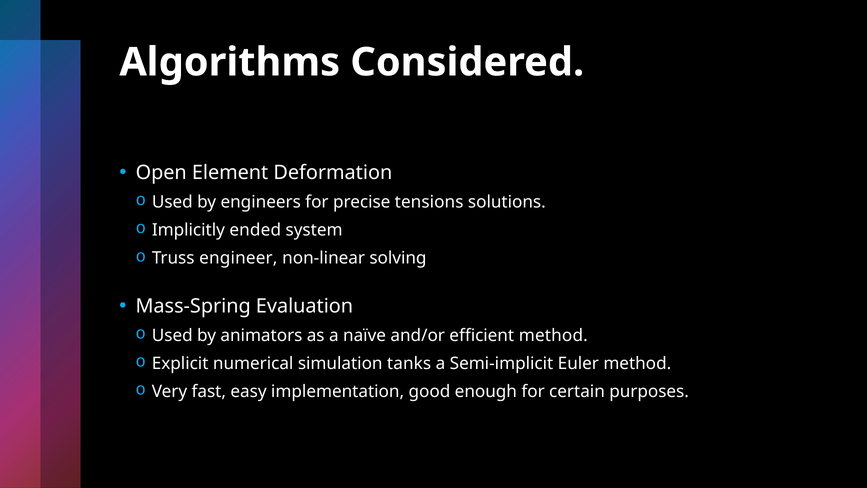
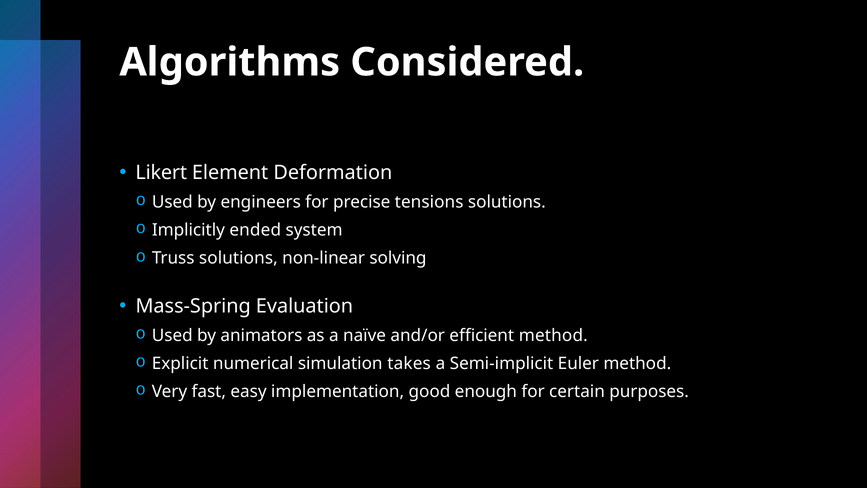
Open: Open -> Likert (161, 173)
Truss engineer: engineer -> solutions (238, 258)
tanks: tanks -> takes (409, 363)
